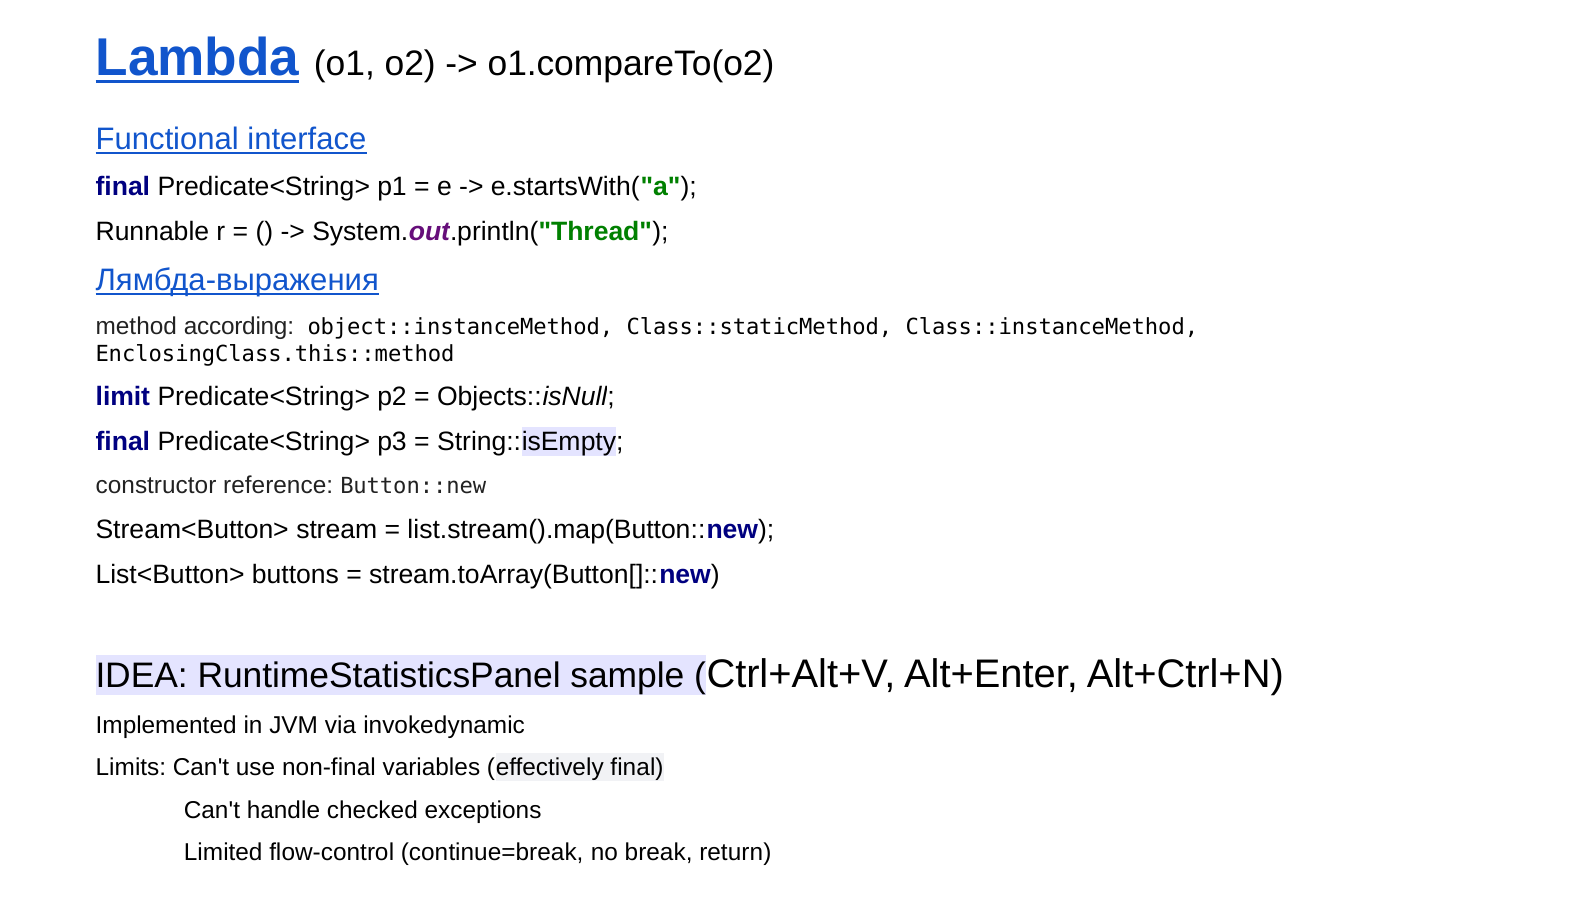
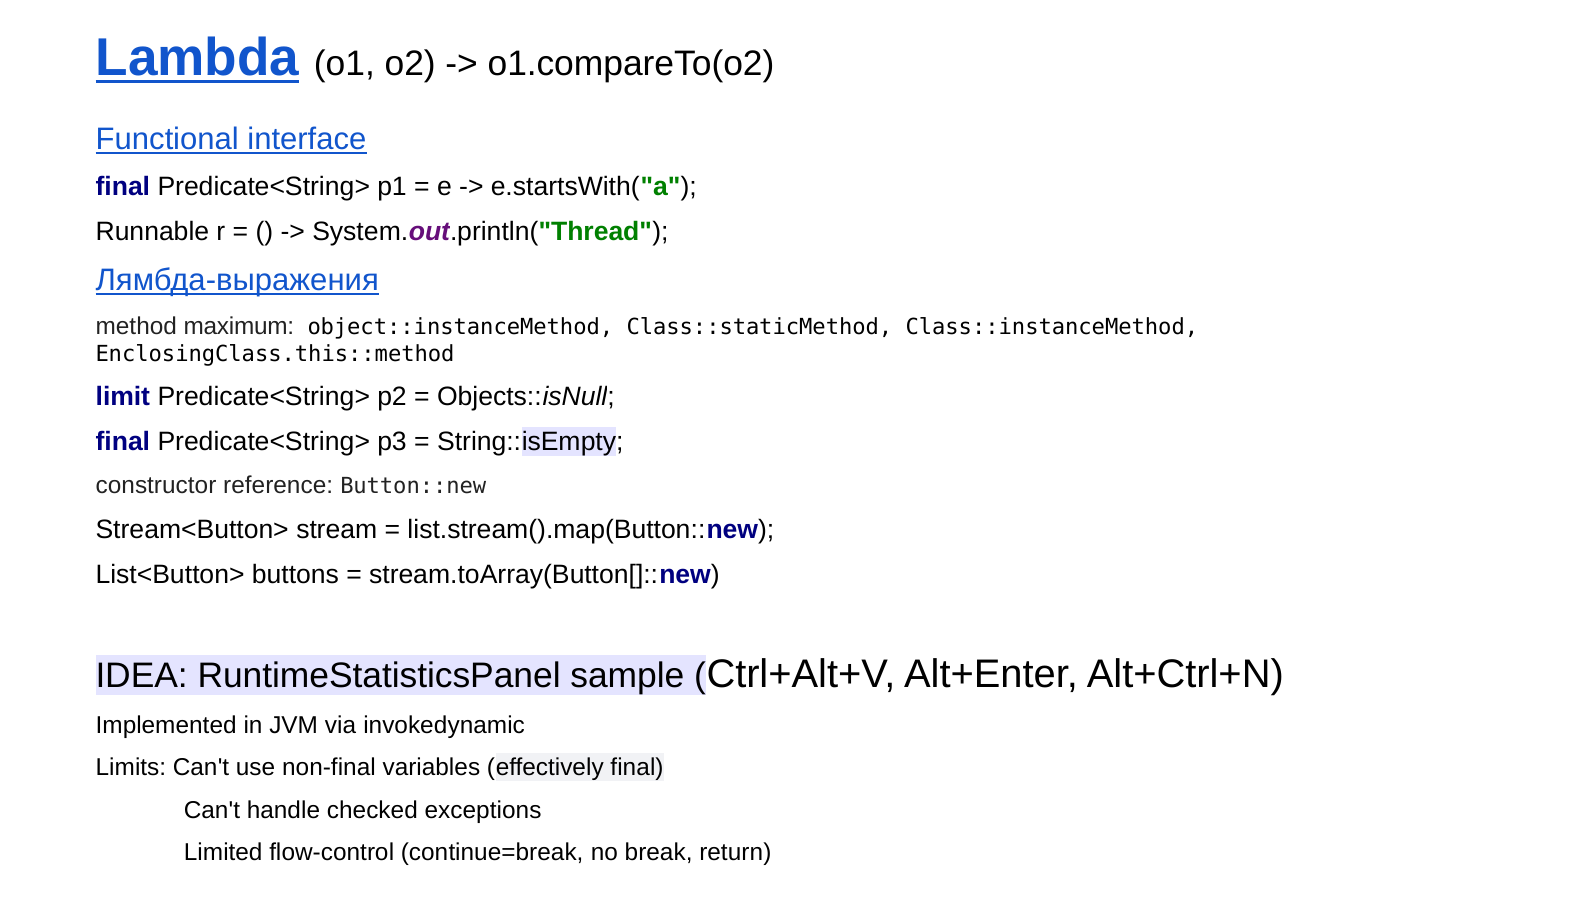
according: according -> maximum (239, 326)
